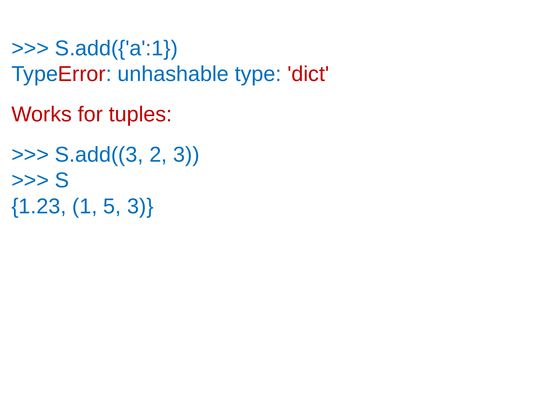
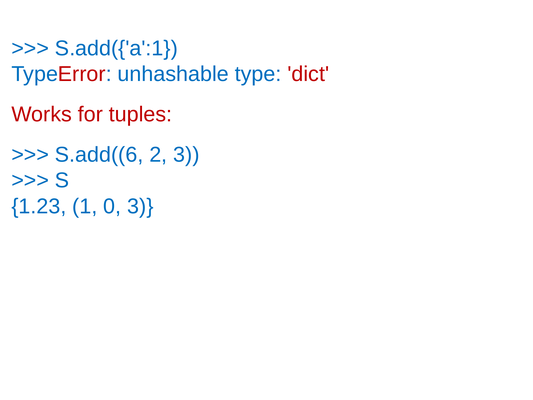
S.add((3: S.add((3 -> S.add((6 (99, 155)
5: 5 -> 0 (112, 206)
